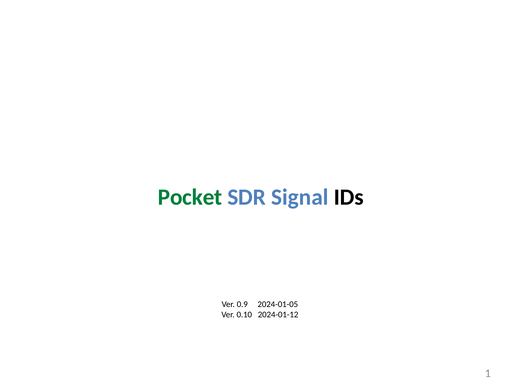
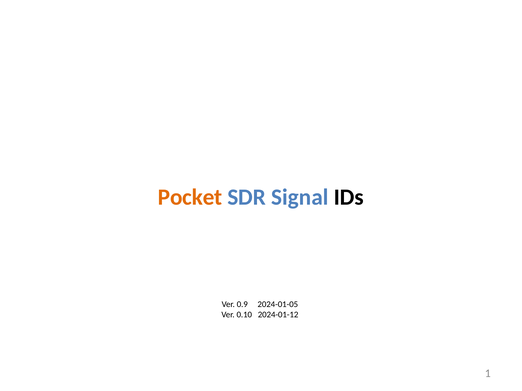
Pocket colour: green -> orange (190, 197)
